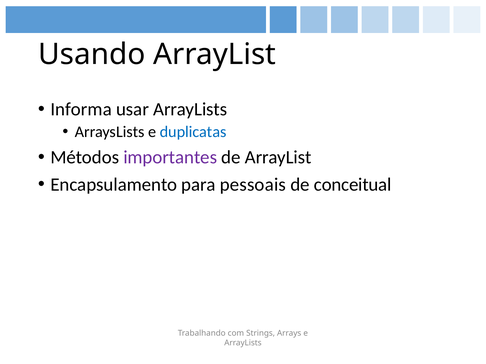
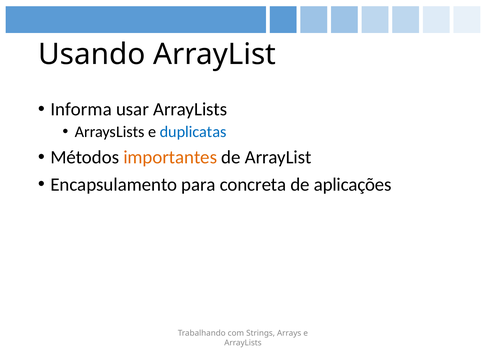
importantes colour: purple -> orange (170, 158)
pessoais: pessoais -> concreta (253, 185)
conceitual: conceitual -> aplicações (353, 185)
